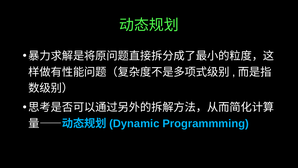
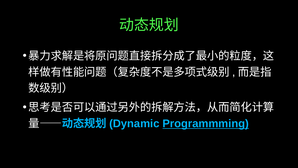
Programmming underline: none -> present (206, 123)
